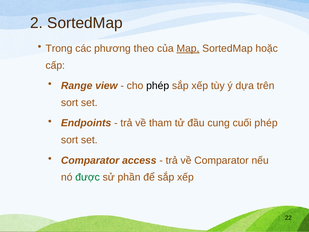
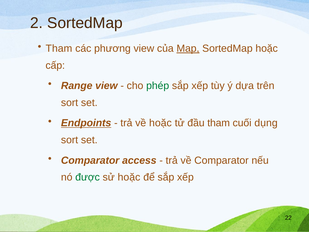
Trong: Trong -> Tham (59, 48)
phương theo: theo -> view (144, 48)
phép colour: black -> green (158, 86)
Endpoints underline: none -> present (86, 123)
về tham: tham -> hoặc (160, 123)
đầu cung: cung -> tham (219, 123)
cuối phép: phép -> dụng (266, 123)
sử phần: phần -> hoặc (129, 177)
